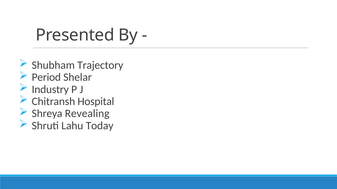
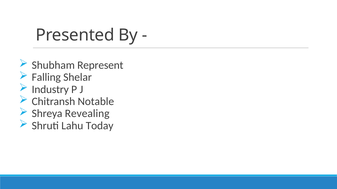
Trajectory: Trajectory -> Represent (100, 65)
Period: Period -> Falling (46, 77)
Hospital: Hospital -> Notable (96, 102)
